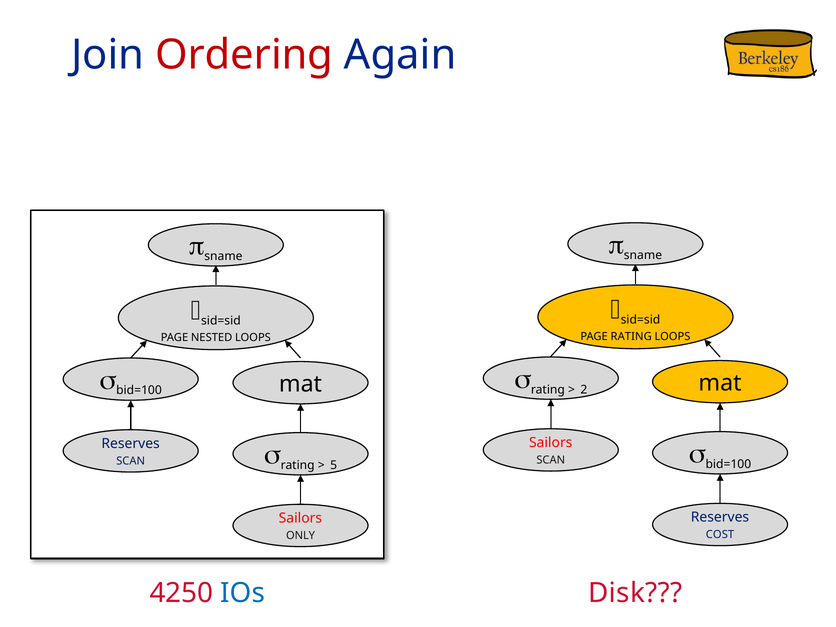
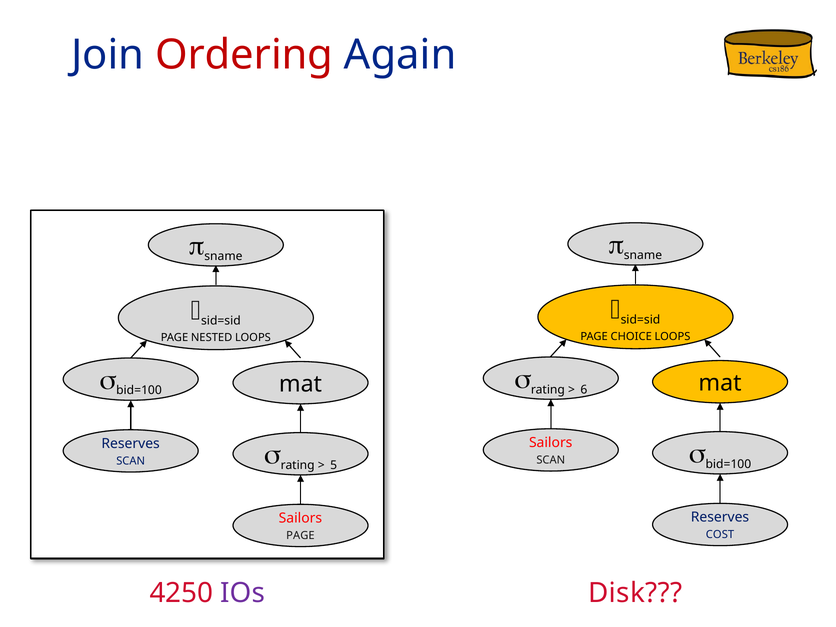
PAGE RATING: RATING -> CHOICE (631, 336)
2: 2 -> 6 (584, 390)
ONLY: ONLY -> PAGE (300, 536)
IOs colour: blue -> purple (243, 593)
